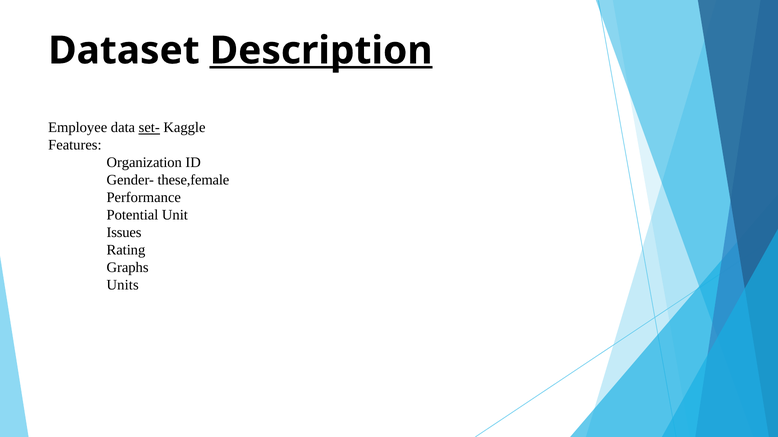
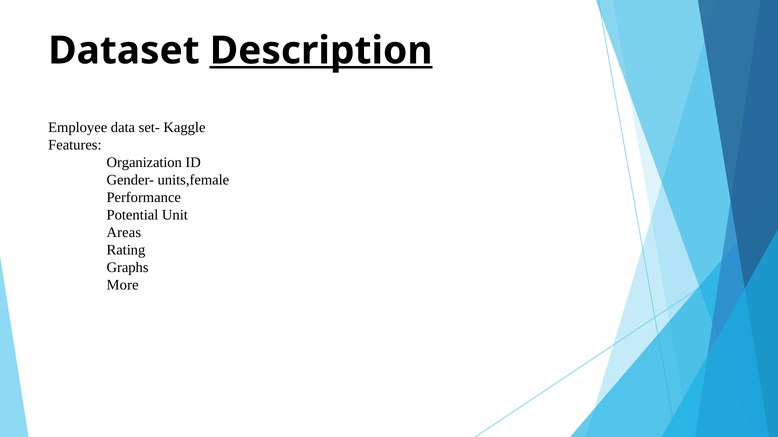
set- underline: present -> none (149, 128)
these,female: these,female -> units,female (193, 180)
Issues: Issues -> Areas (124, 233)
Units: Units -> More (123, 285)
